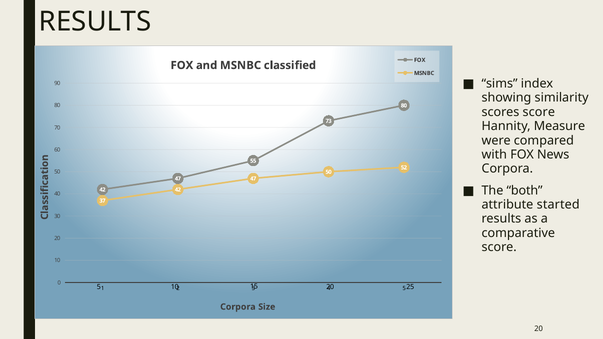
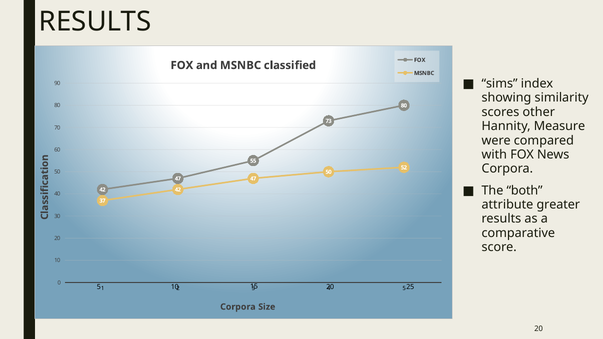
score: score -> other (539, 112)
started: started -> greater (558, 205)
